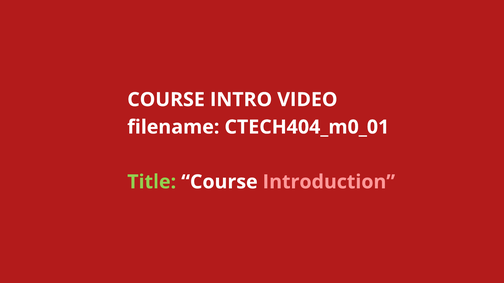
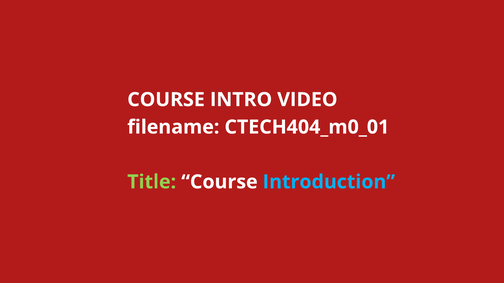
Introduction colour: pink -> light blue (329, 182)
